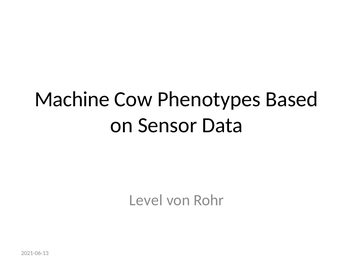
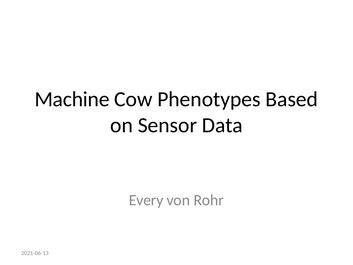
Level: Level -> Every (146, 200)
